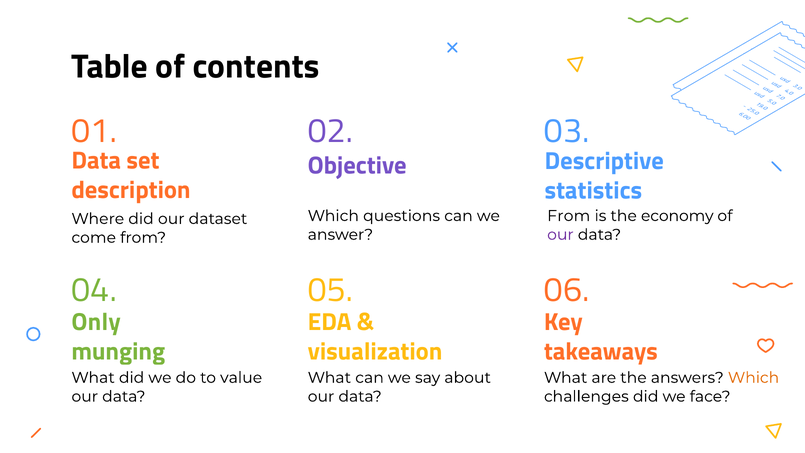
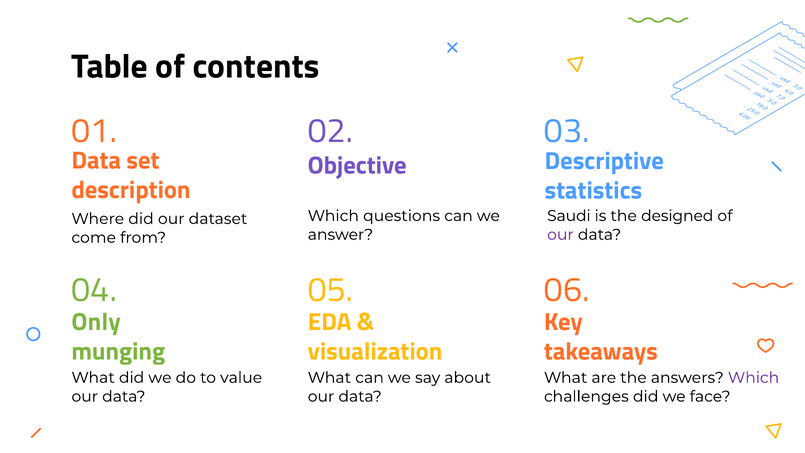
From: From -> Saudi (569, 216)
economy: economy -> designed (677, 216)
Which colour: orange -> purple (754, 378)
